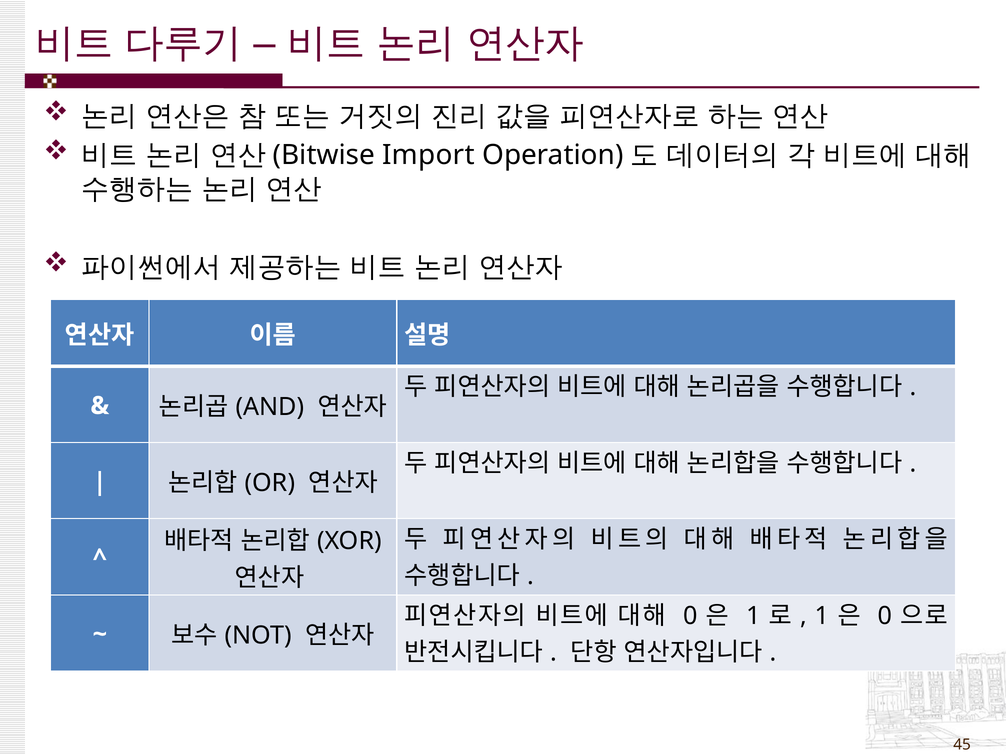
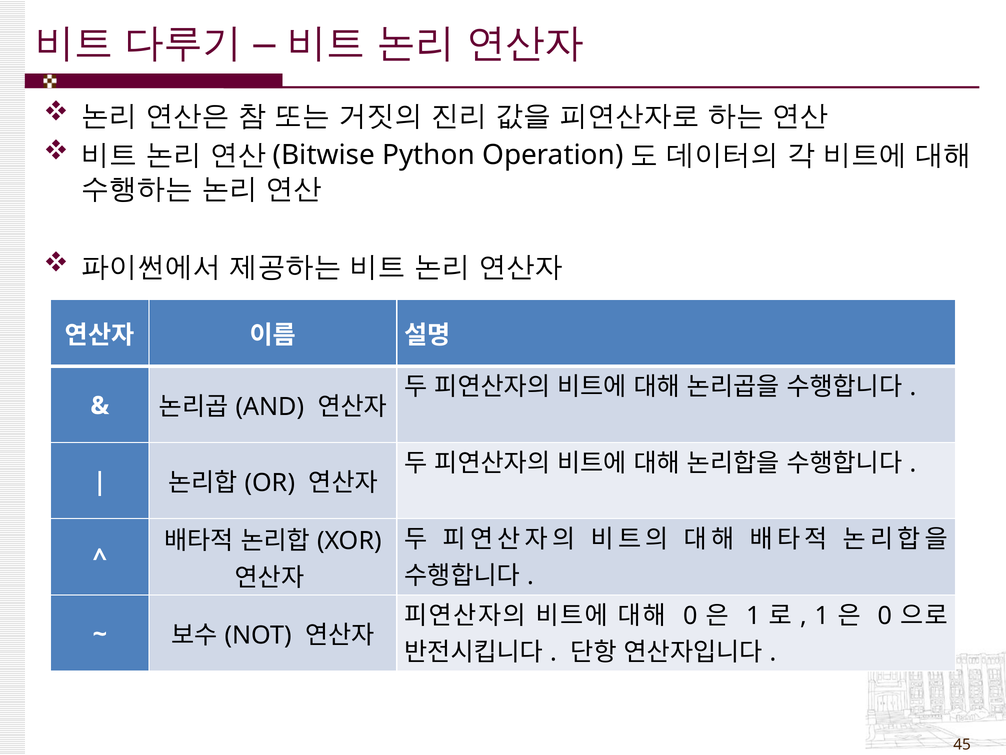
Import: Import -> Python (429, 155)
